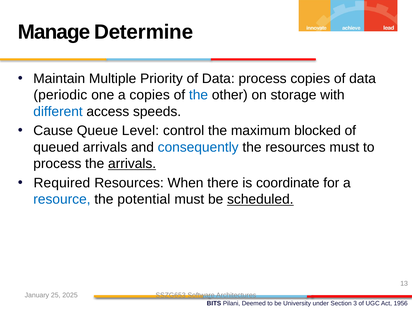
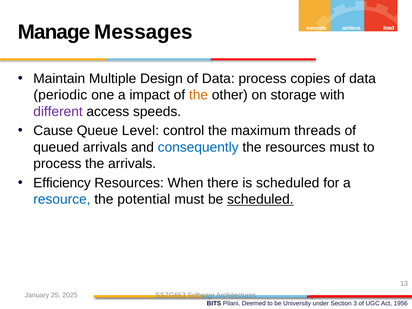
Determine: Determine -> Messages (143, 32)
Priority: Priority -> Design (161, 79)
a copies: copies -> impact (150, 95)
the colour: blue -> orange (199, 95)
different colour: blue -> purple (58, 112)
blocked: blocked -> threads (317, 131)
arrivals underline: present -> none (132, 164)
Required: Required -> Efficiency (62, 183)
is coordinate: coordinate -> scheduled (288, 183)
